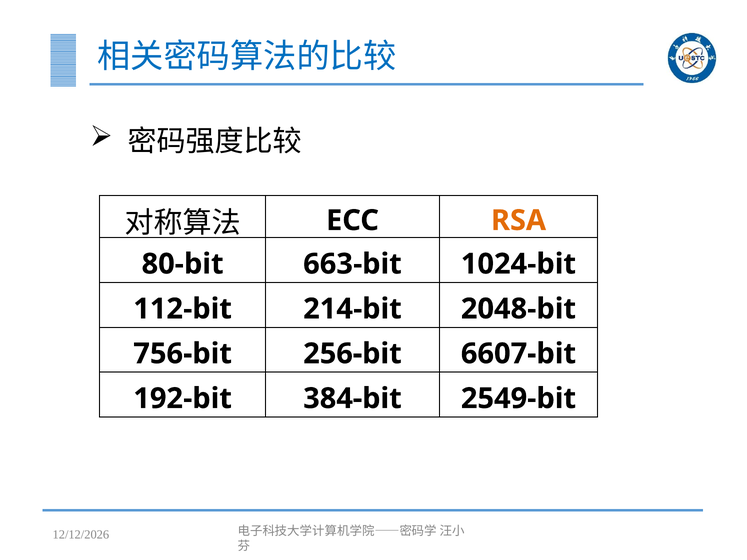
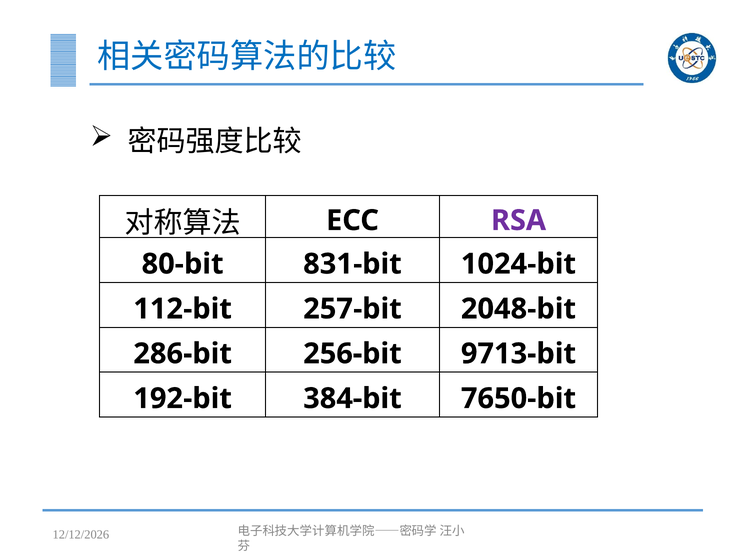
RSA colour: orange -> purple (518, 221)
663-bit: 663-bit -> 831-bit (352, 264)
214-bit: 214-bit -> 257-bit (352, 309)
756-bit: 756-bit -> 286-bit (183, 354)
6607-bit: 6607-bit -> 9713-bit (518, 354)
2549-bit: 2549-bit -> 7650-bit (518, 399)
